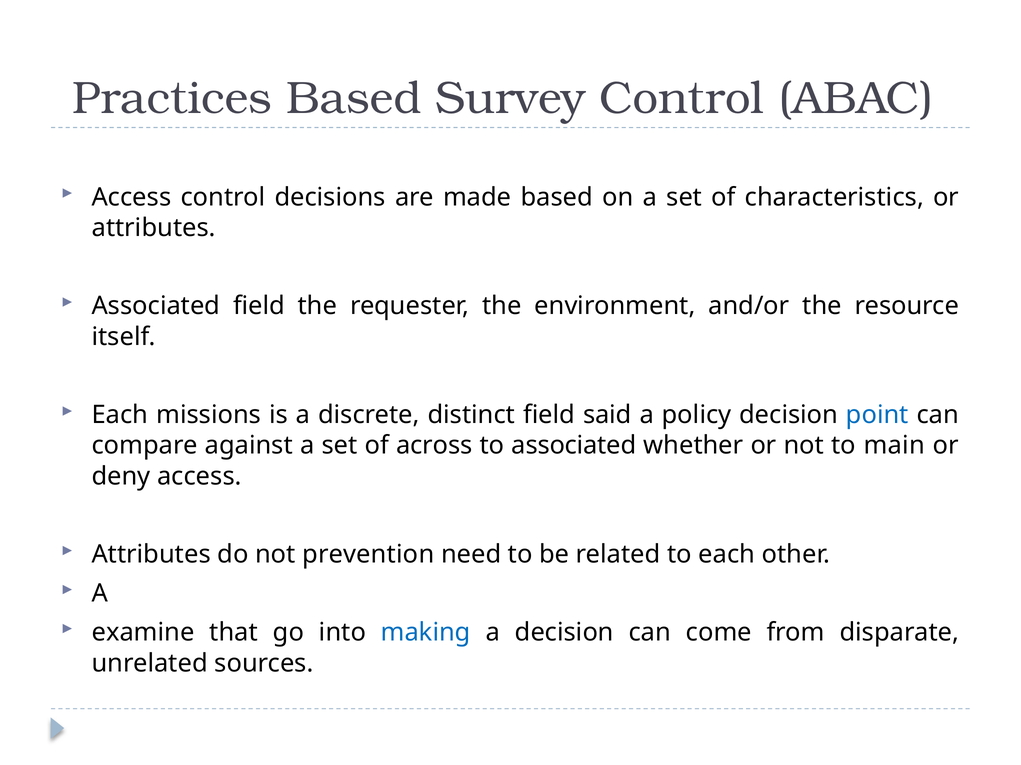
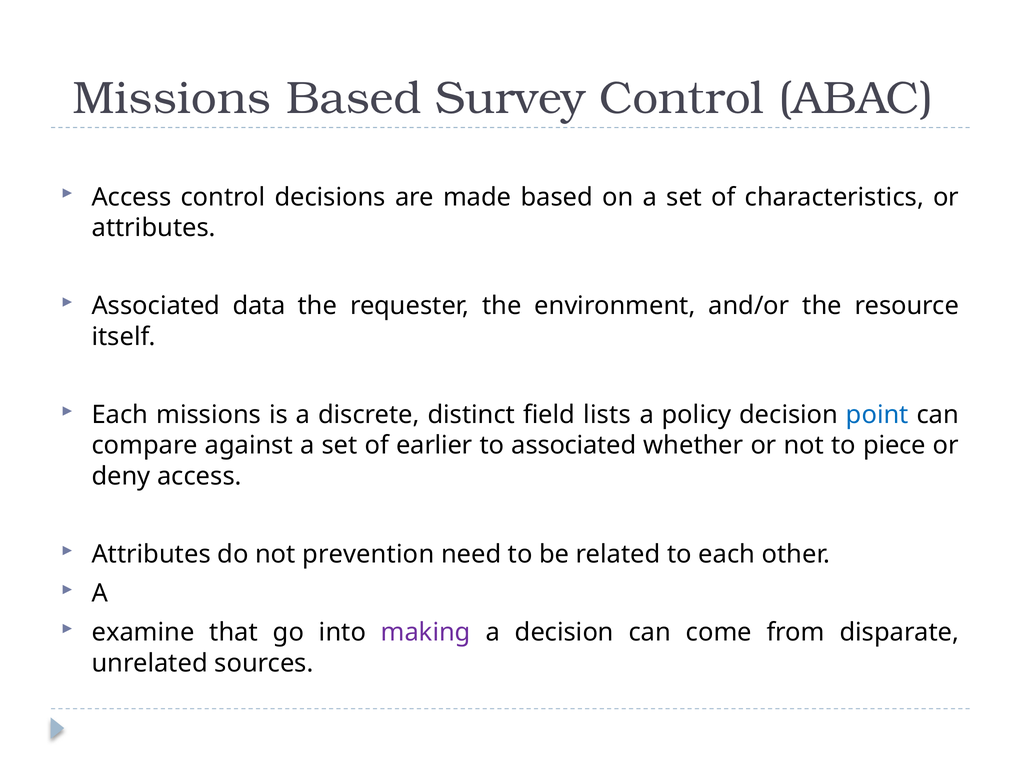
Practices: Practices -> Missions (172, 98)
Associated field: field -> data (259, 306)
said: said -> lists (607, 415)
across: across -> earlier (434, 446)
main: main -> piece (894, 446)
making colour: blue -> purple (426, 633)
